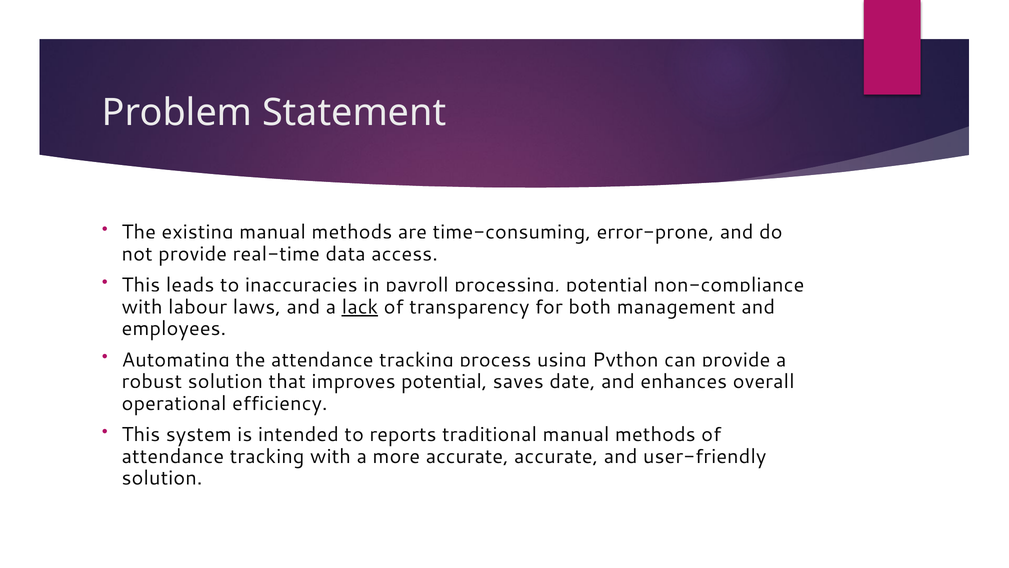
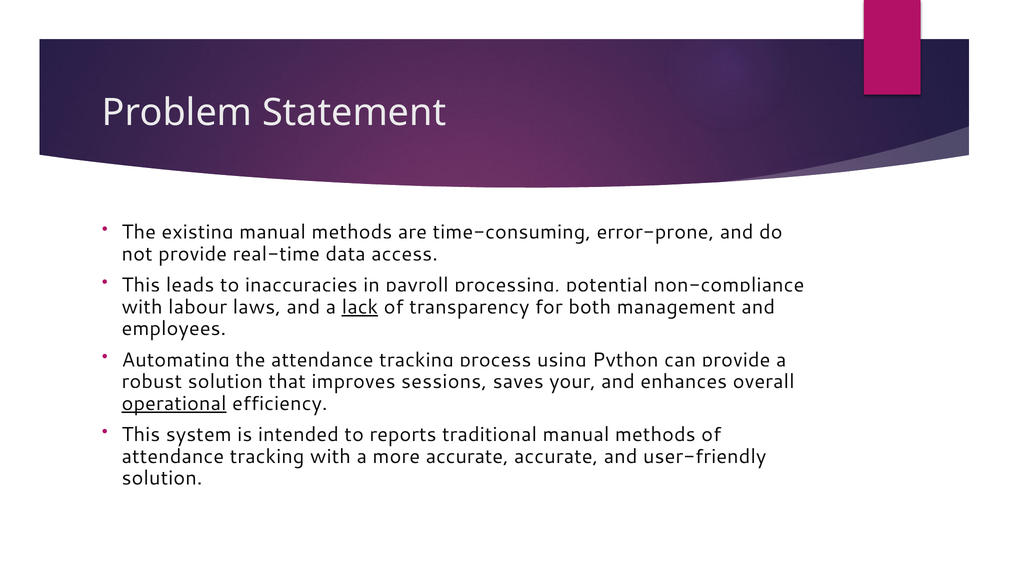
improves potential: potential -> sessions (444, 381)
date: date -> your (573, 381)
operational underline: none -> present (174, 403)
